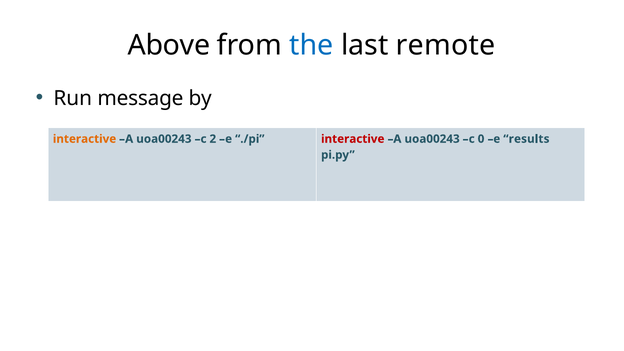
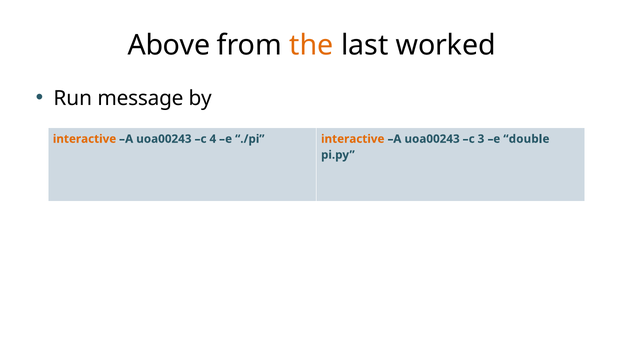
the colour: blue -> orange (312, 45)
remote: remote -> worked (446, 45)
2: 2 -> 4 (213, 139)
interactive colour: red -> orange (353, 139)
0: 0 -> 3 (481, 139)
results: results -> double (526, 139)
